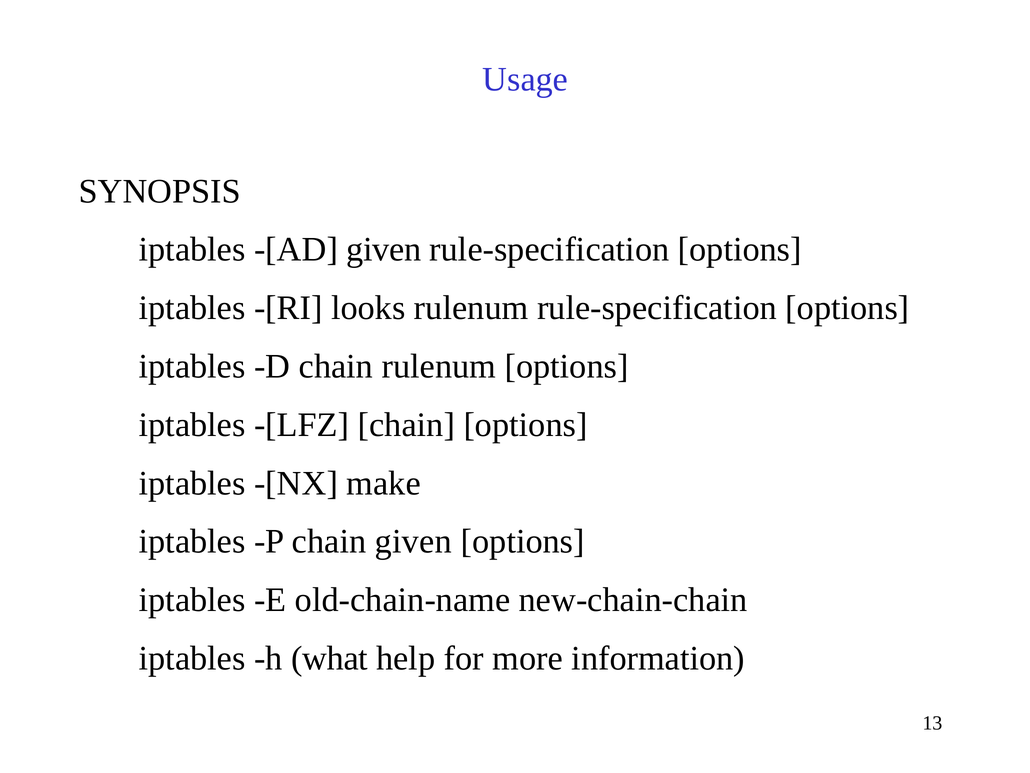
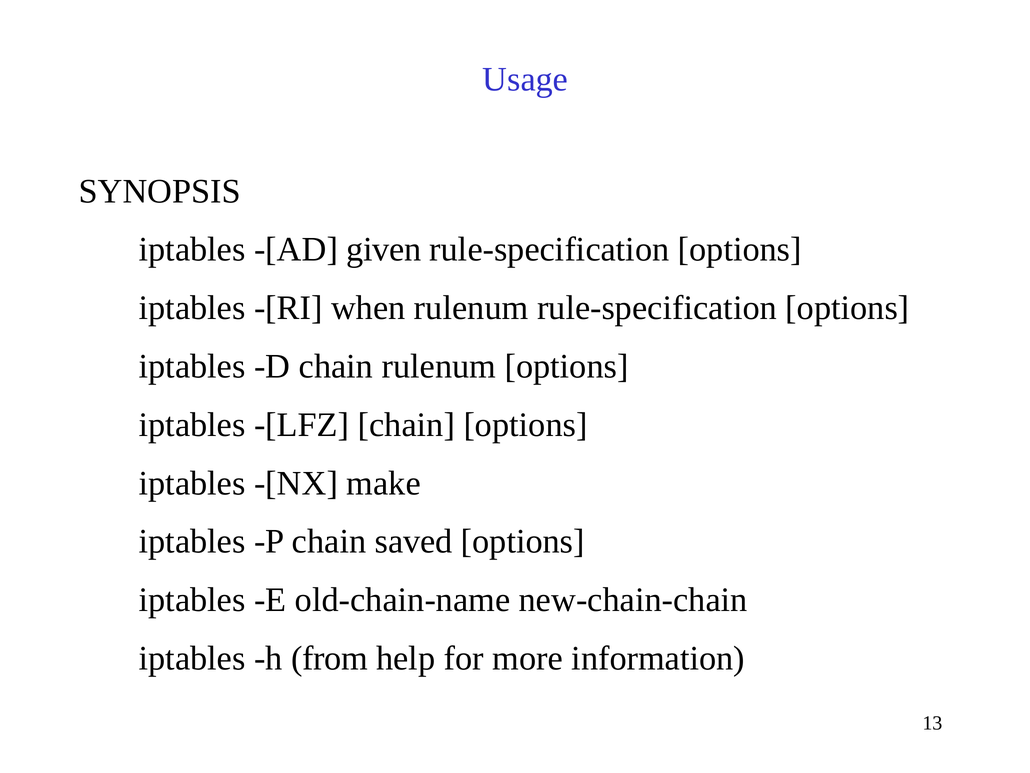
looks: looks -> when (368, 308)
chain given: given -> saved (414, 541)
what: what -> from (330, 658)
